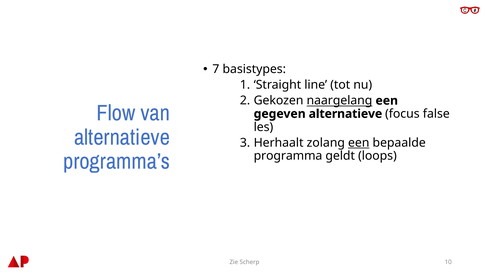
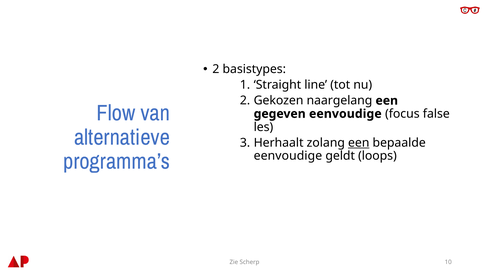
7: 7 -> 2 (216, 69)
naargelang underline: present -> none (339, 101)
gegeven alternatieve: alternatieve -> eenvoudige (345, 114)
programma: programma -> eenvoudige (288, 156)
